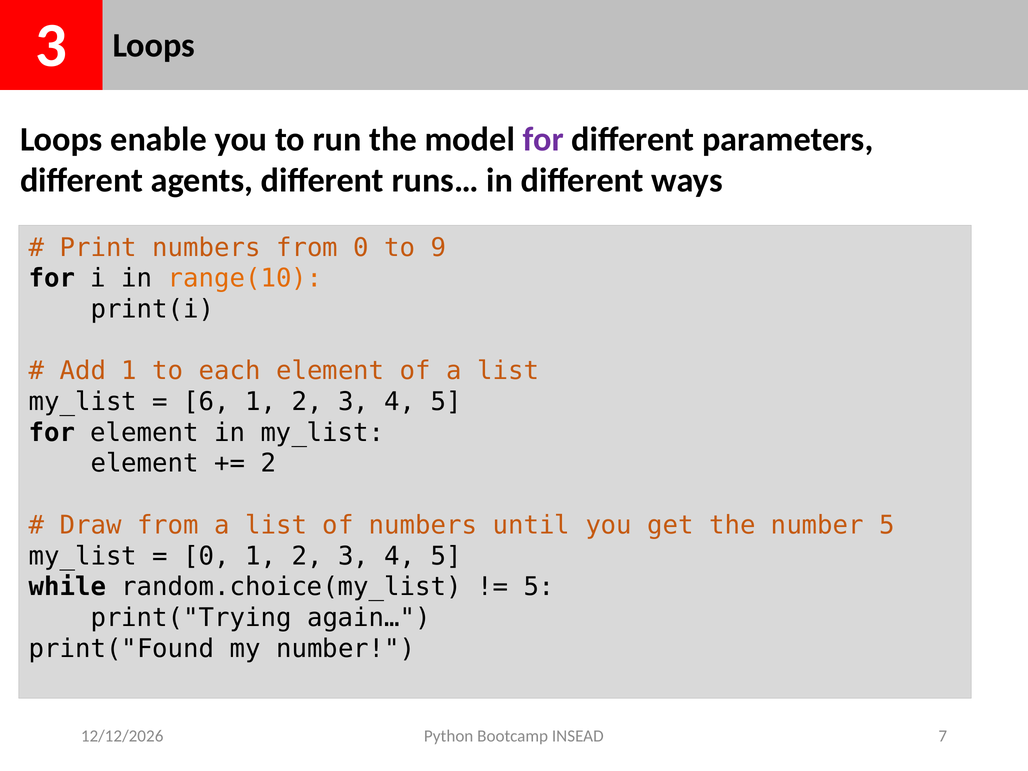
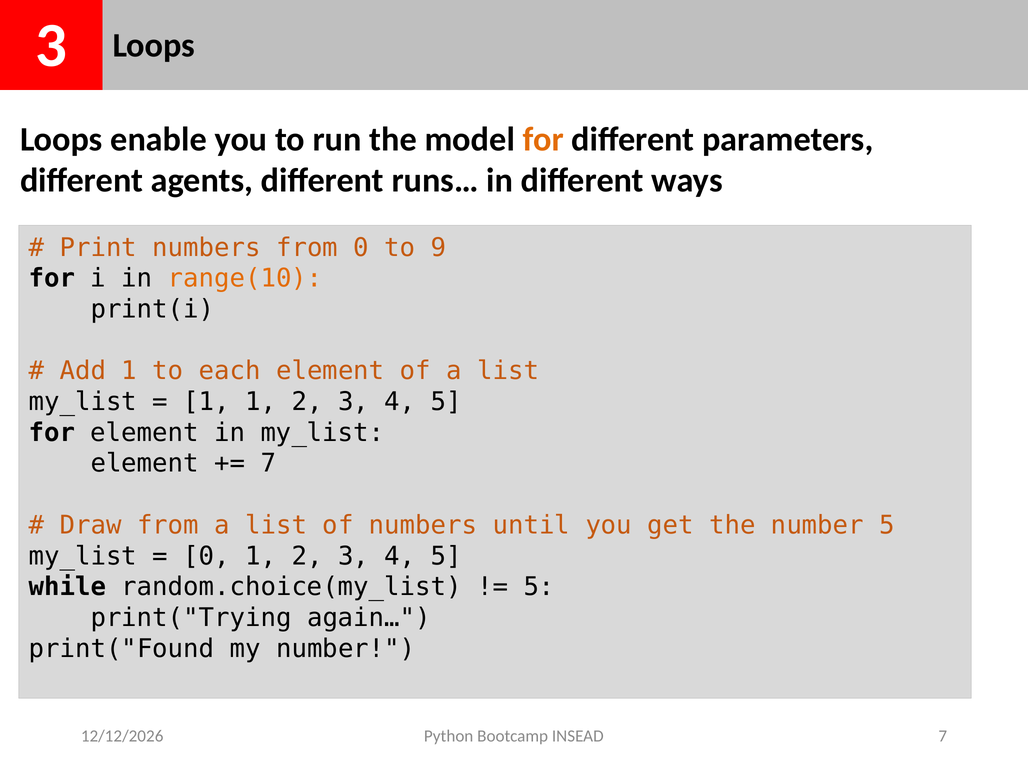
for colour: purple -> orange (543, 140)
6: 6 -> 1 (207, 402)
2: 2 -> 7 (268, 464)
